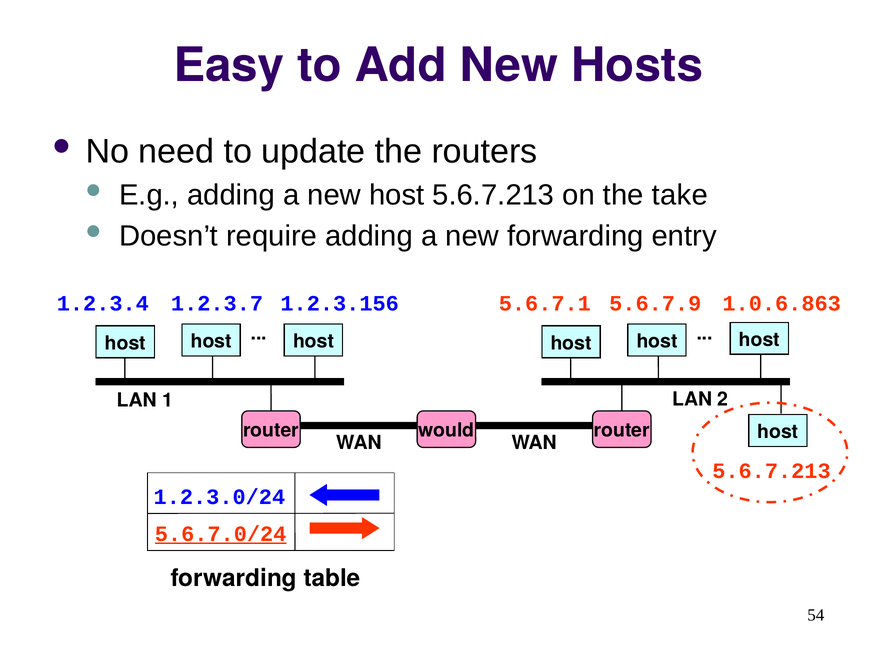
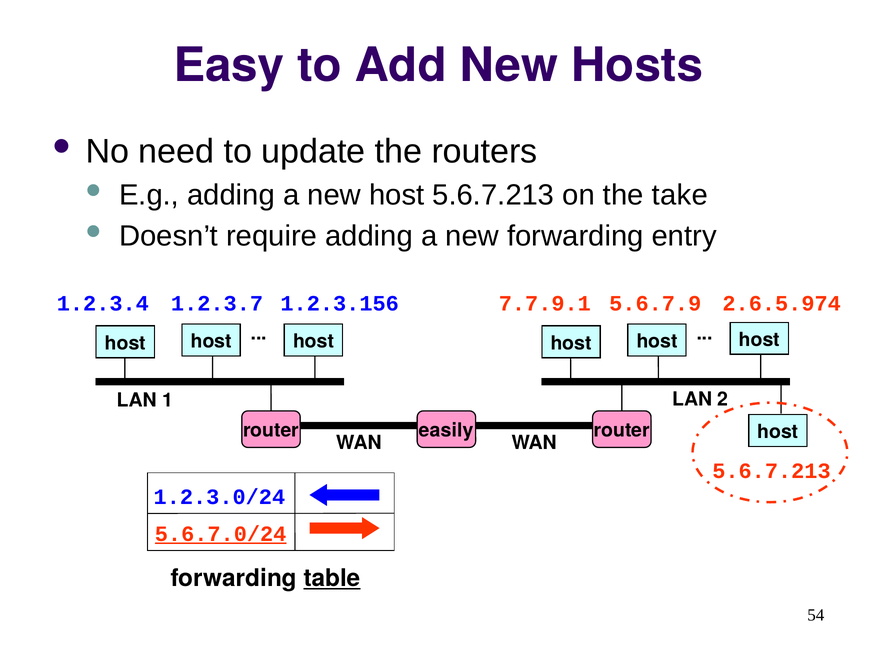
5.6.7.1: 5.6.7.1 -> 7.7.9.1 (545, 304)
1.0.6.863: 1.0.6.863 -> 2.6.5.974 (782, 304)
would: would -> easily (446, 430)
table underline: none -> present (332, 578)
